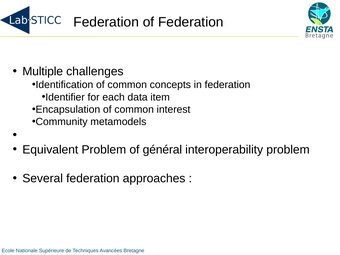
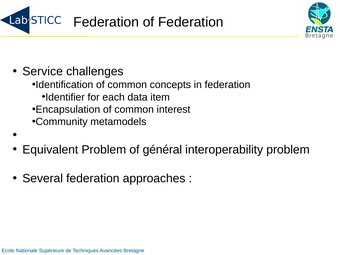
Multiple: Multiple -> Service (43, 72)
